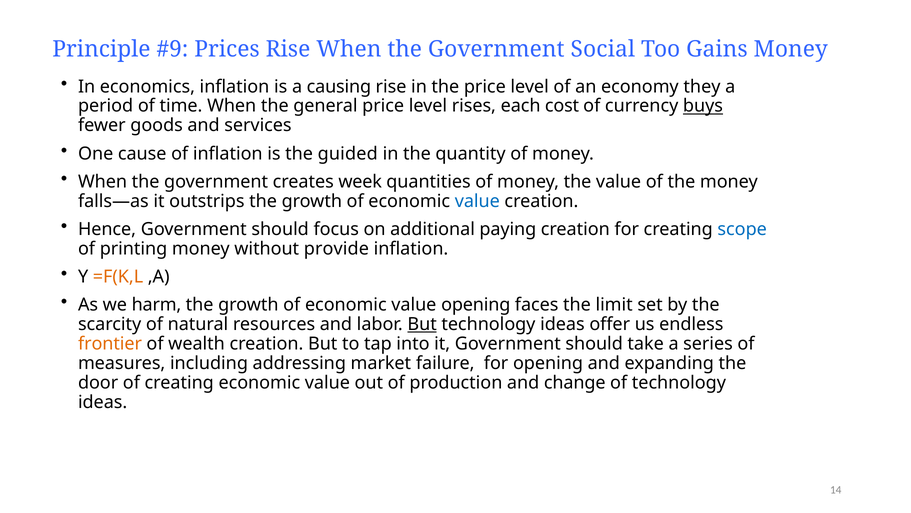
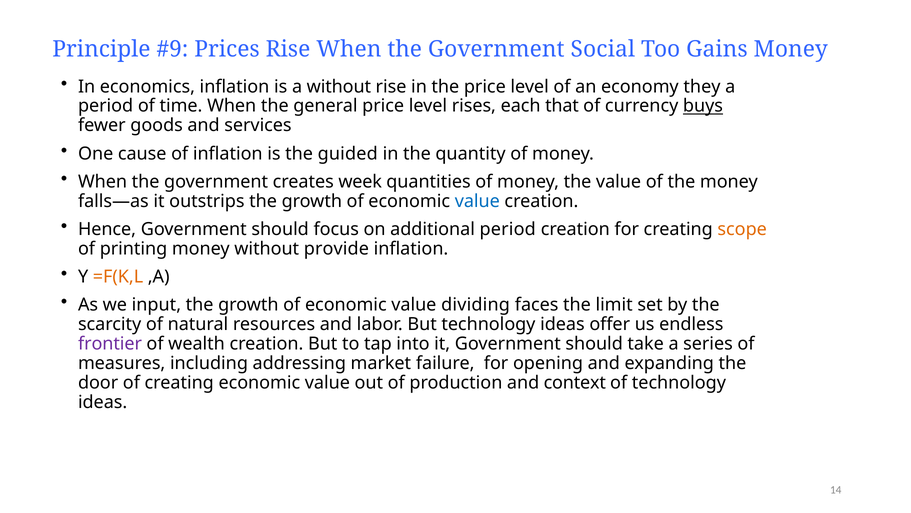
a causing: causing -> without (339, 86)
cost: cost -> that (562, 106)
additional paying: paying -> period (508, 229)
scope colour: blue -> orange (742, 229)
harm: harm -> input (156, 304)
value opening: opening -> dividing (476, 304)
But underline: present -> none (422, 324)
frontier colour: orange -> purple (110, 343)
change: change -> context (575, 382)
